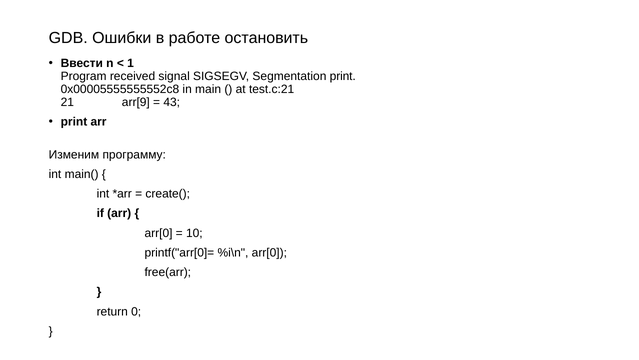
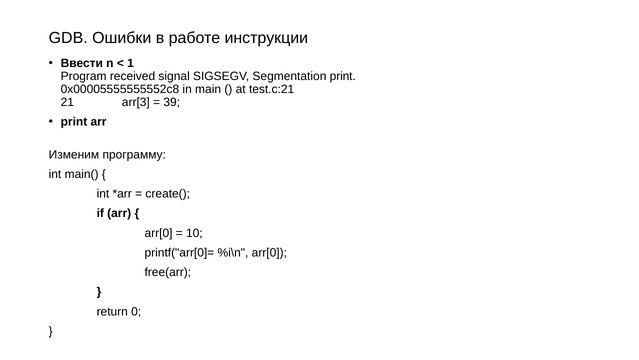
остановить: остановить -> инструкции (266, 38)
arr[9: arr[9 -> arr[3 (136, 102)
43: 43 -> 39 (172, 102)
